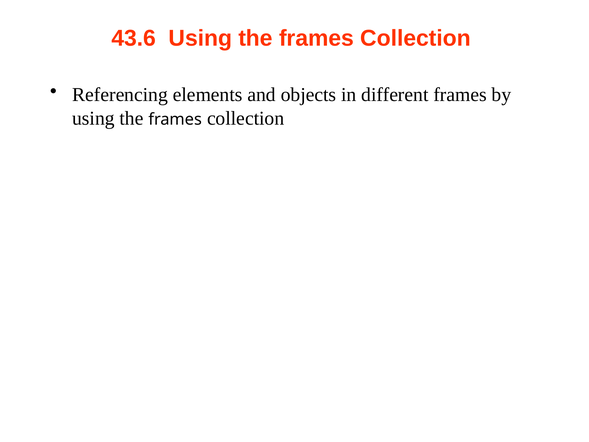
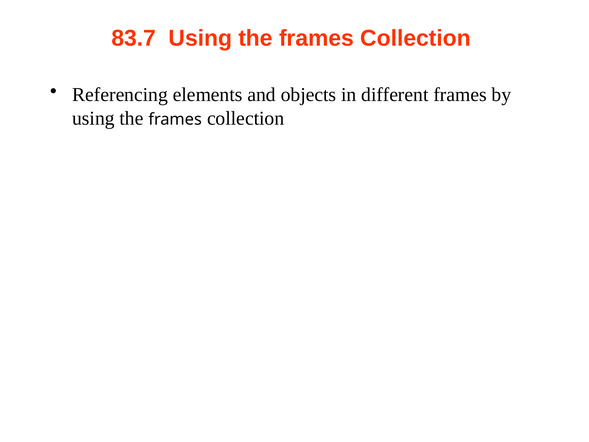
43.6: 43.6 -> 83.7 (134, 38)
